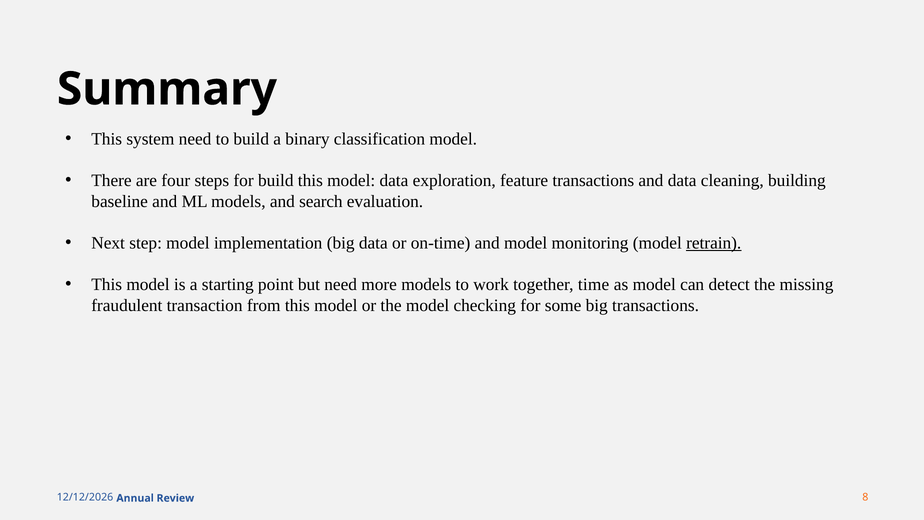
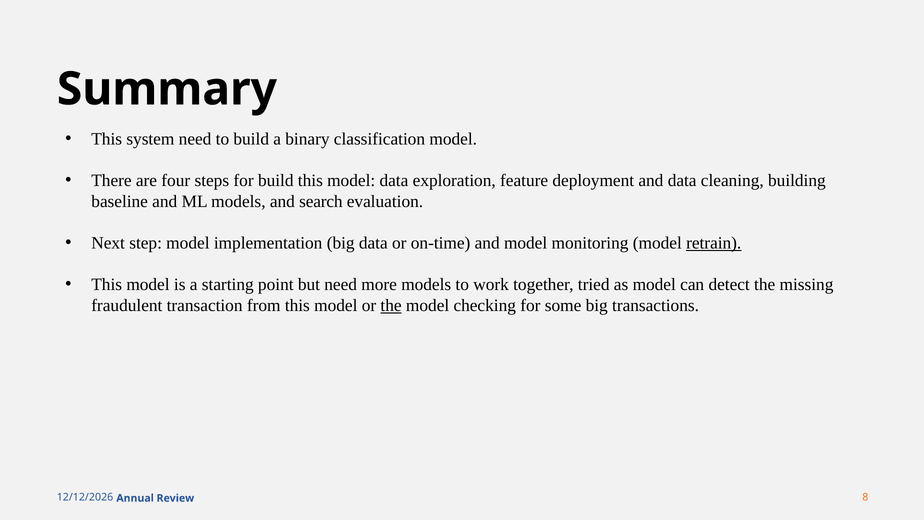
feature transactions: transactions -> deployment (593, 181)
time: time -> tried (594, 285)
the underline: none -> present (391, 305)
